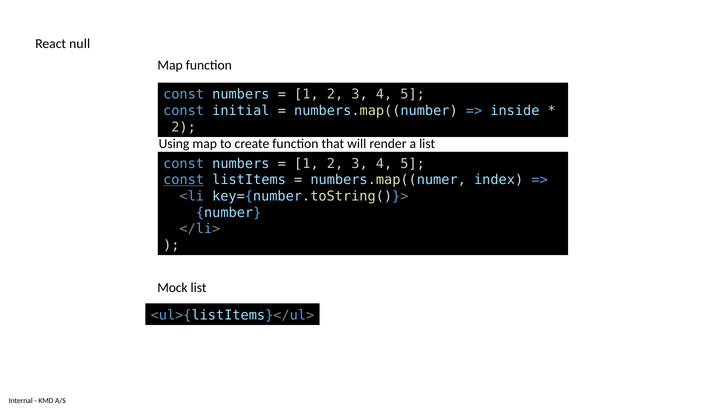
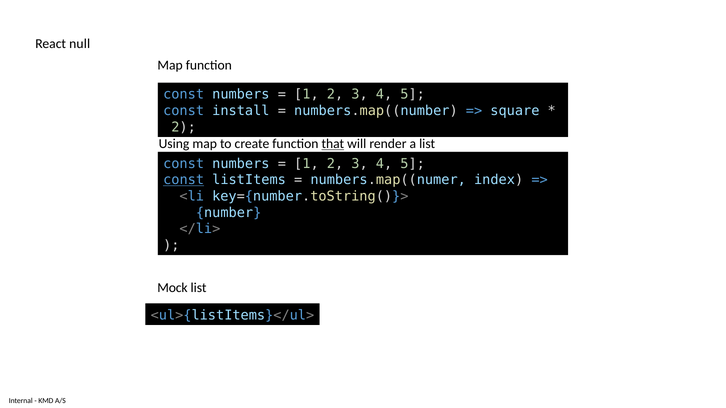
initial: initial -> install (241, 111)
inside: inside -> square (515, 111)
that underline: none -> present (333, 144)
